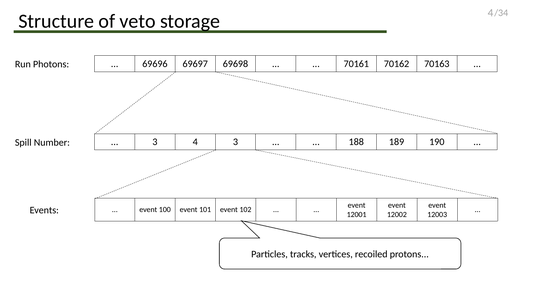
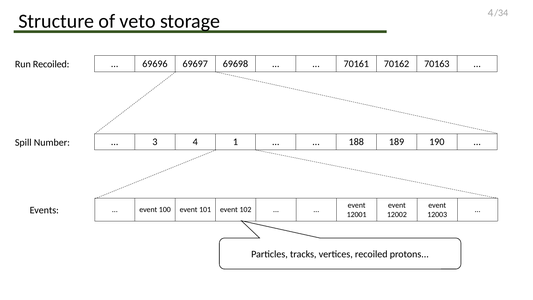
Run Photons: Photons -> Recoiled (51, 64)
4 3: 3 -> 1 (235, 142)
